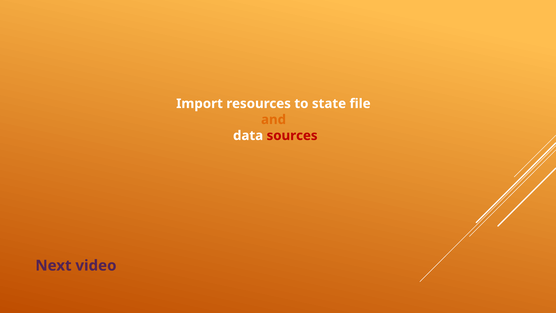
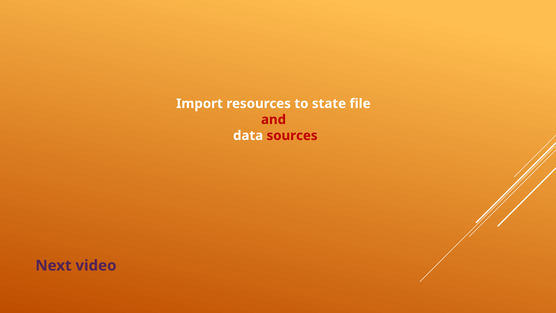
and colour: orange -> red (274, 120)
